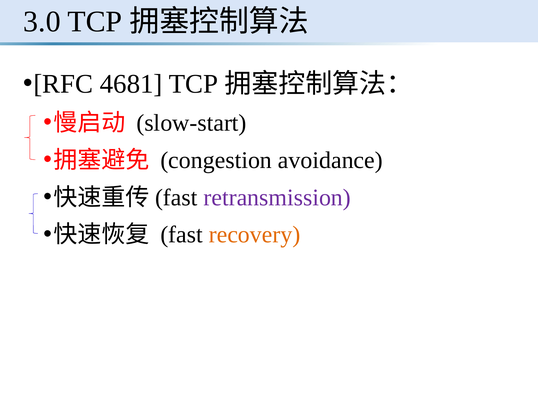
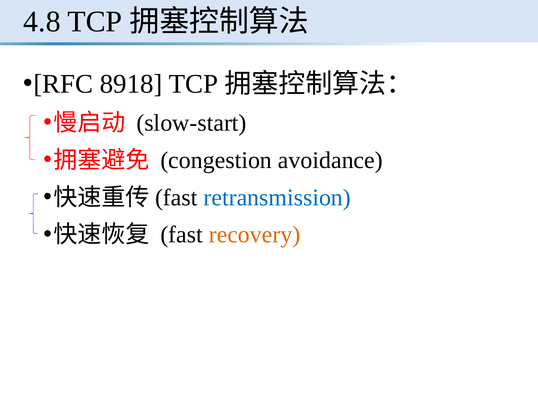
3.0: 3.0 -> 4.8 (42, 22)
4681: 4681 -> 8918 (131, 84)
retransmission colour: purple -> blue (277, 197)
